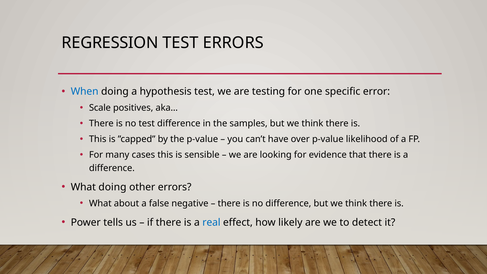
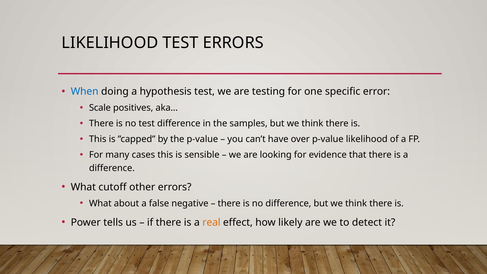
REGRESSION: REGRESSION -> LIKELIHOOD (110, 43)
What doing: doing -> cutoff (112, 187)
real colour: blue -> orange (211, 222)
